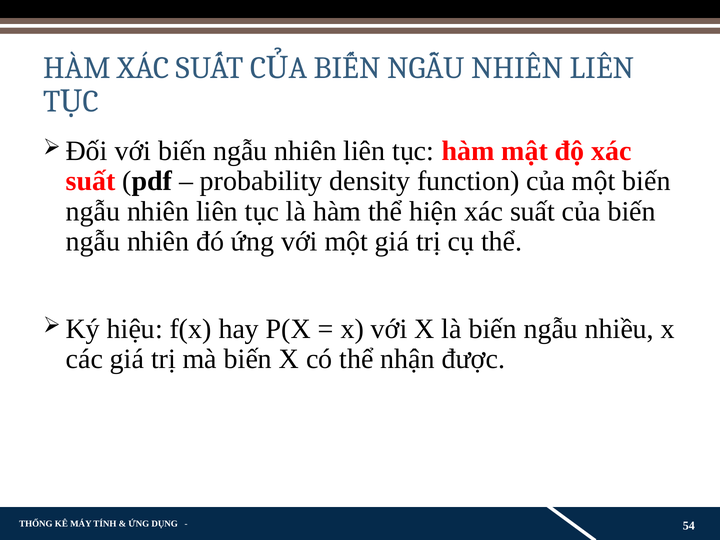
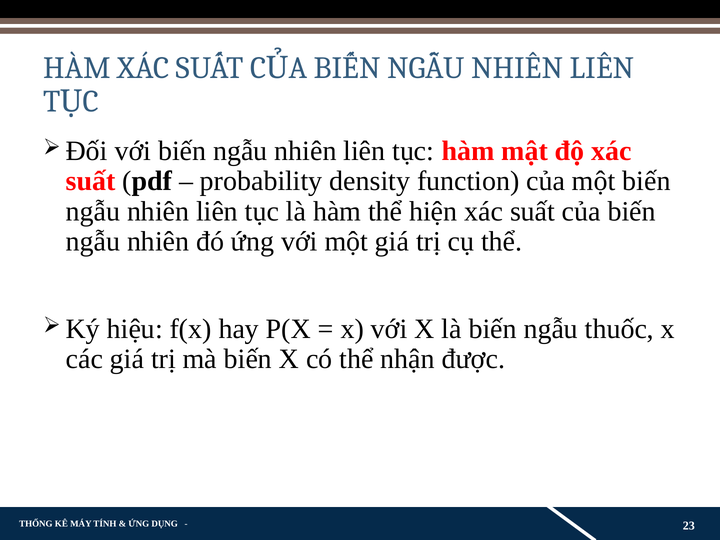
nhiều: nhiều -> thuốc (619, 329)
54: 54 -> 23 (689, 526)
